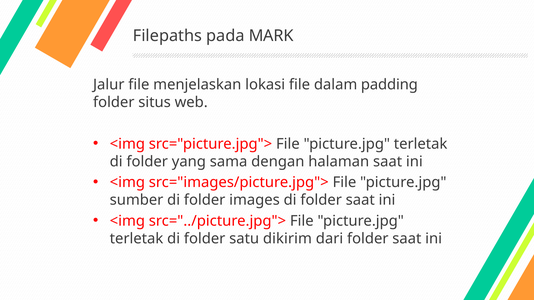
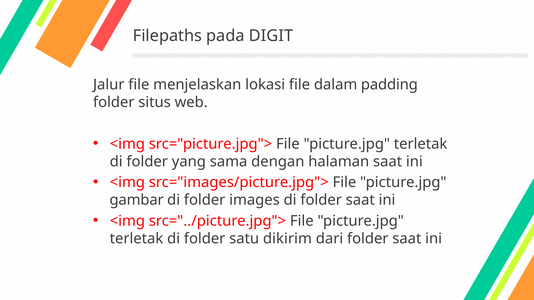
MARK: MARK -> DIGIT (271, 36)
sumber: sumber -> gambar (137, 200)
